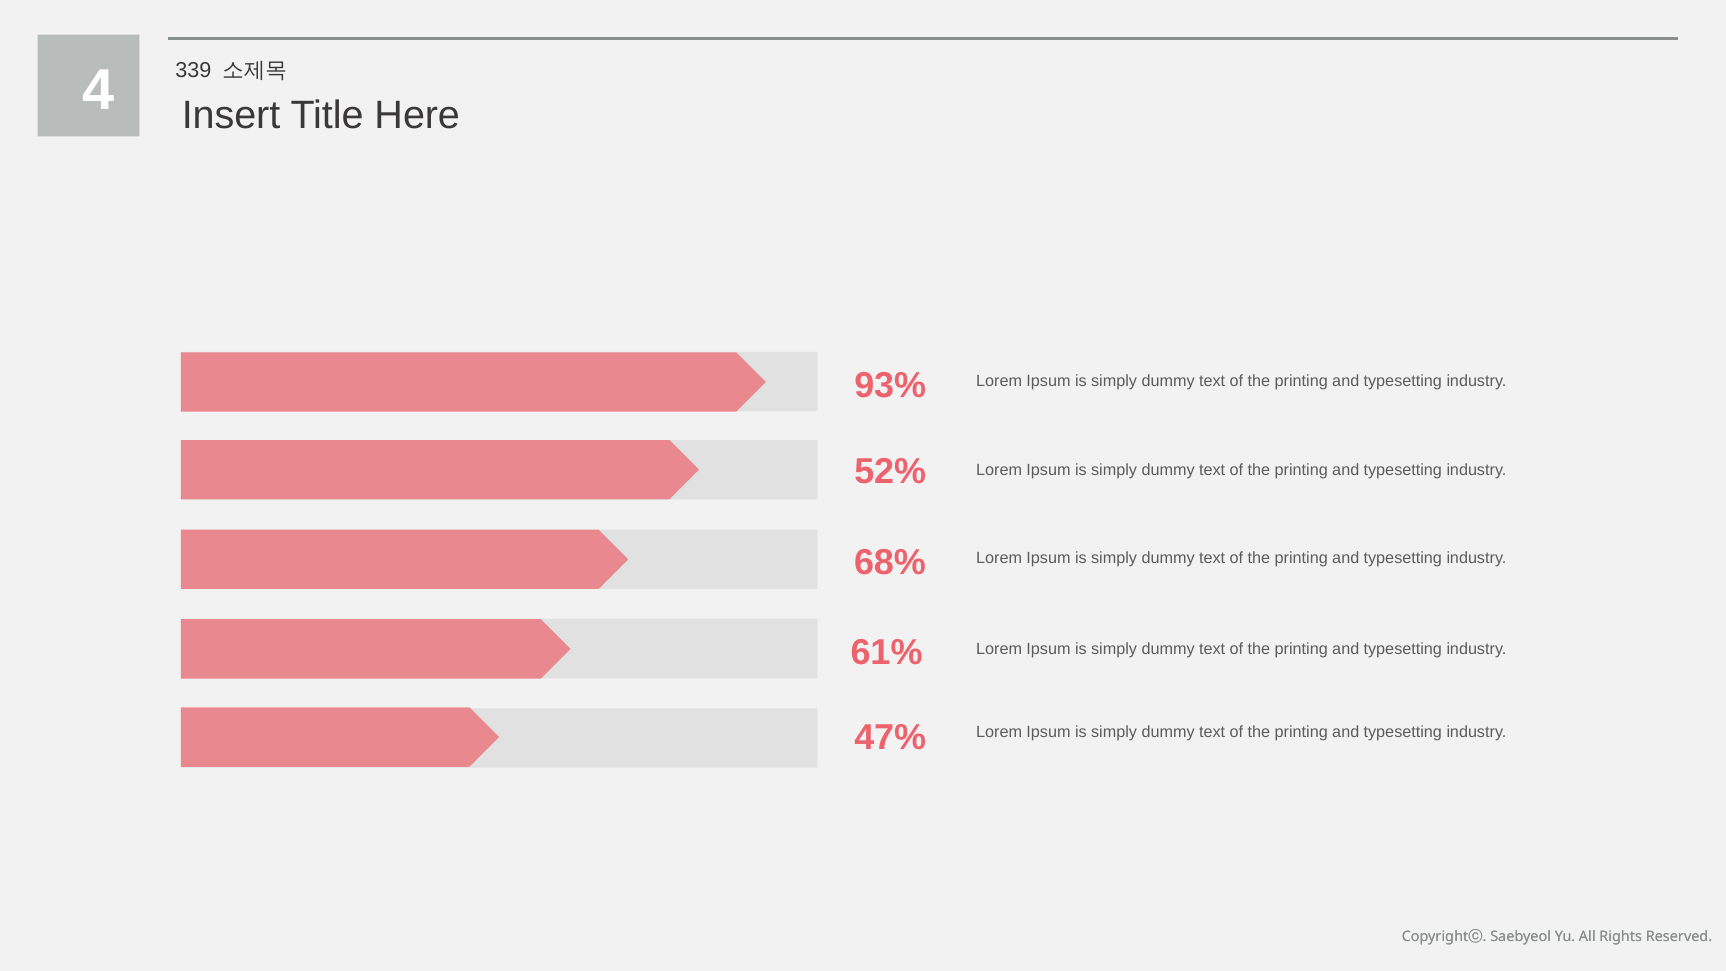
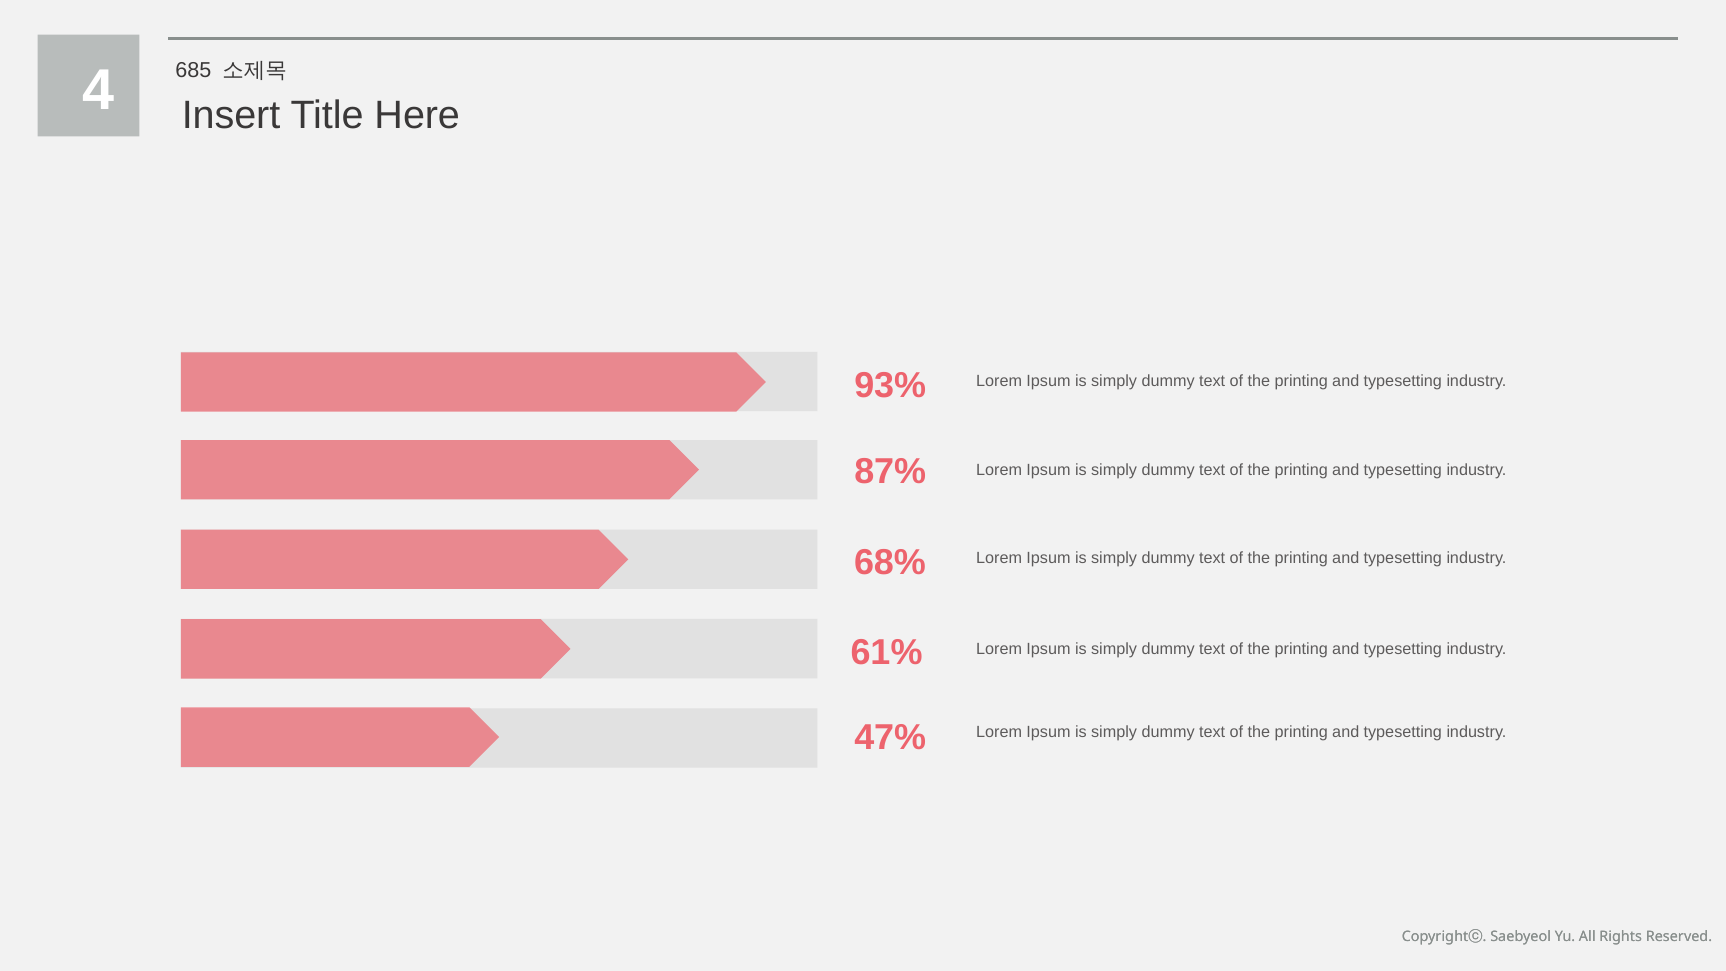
339: 339 -> 685 (193, 71)
52%: 52% -> 87% (890, 472)
